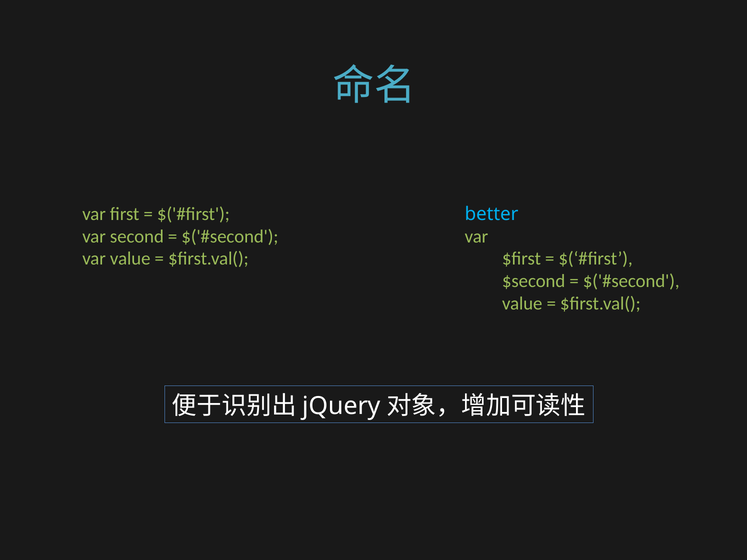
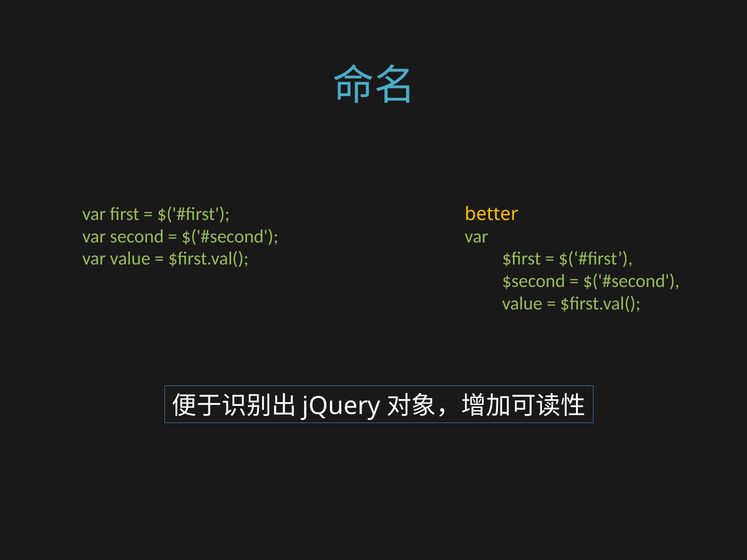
better colour: light blue -> yellow (492, 214)
